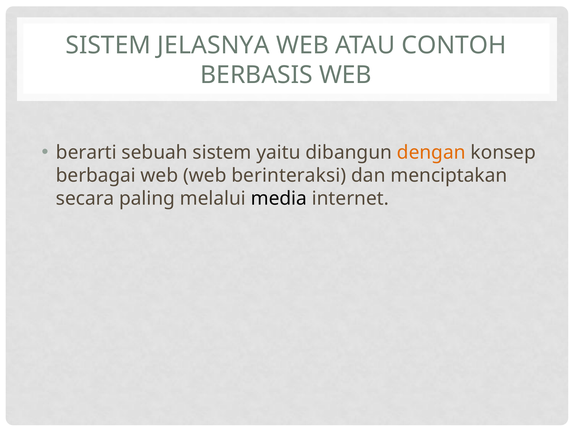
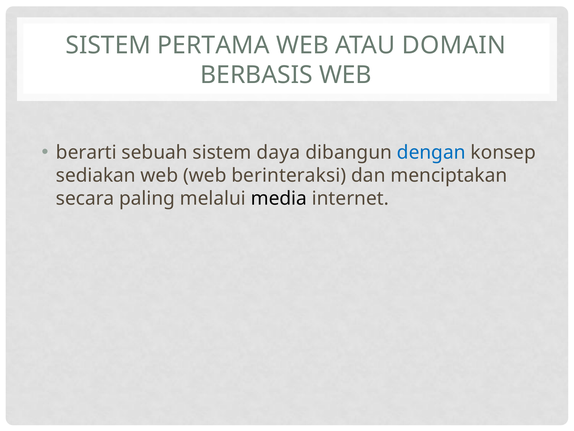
JELASNYA: JELASNYA -> PERTAMA (213, 45)
CONTOH: CONTOH -> DOMAIN (454, 45)
yaitu: yaitu -> daya (278, 152)
dengan colour: orange -> blue (431, 152)
berbagai: berbagai -> sediakan (96, 175)
